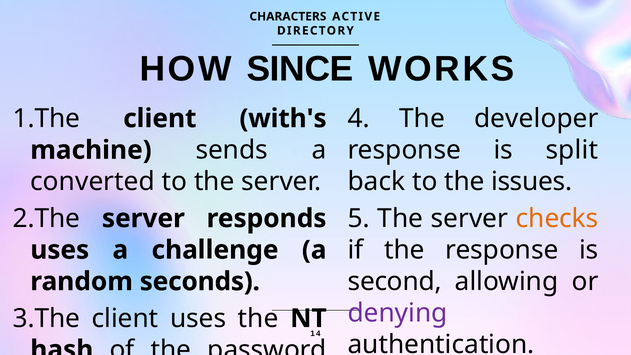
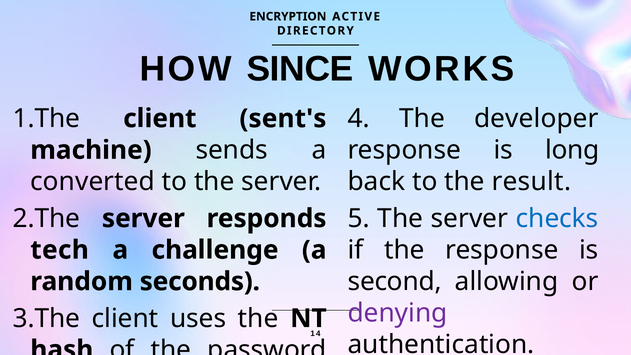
CHARACTERS: CHARACTERS -> ENCRYPTION (288, 16)
with's: with's -> sent's (283, 119)
split: split -> long (572, 150)
issues: issues -> result (531, 182)
checks colour: orange -> blue (557, 218)
uses: uses -> tech (60, 250)
